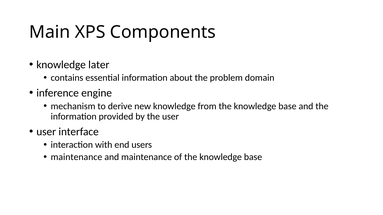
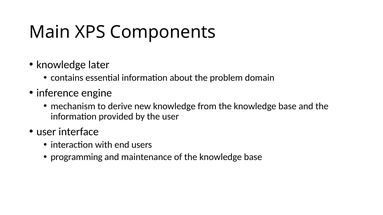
maintenance: maintenance -> programming (77, 157)
